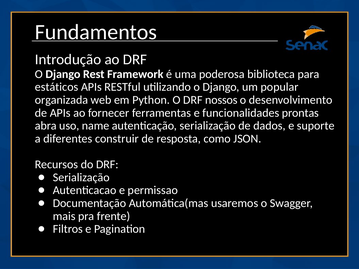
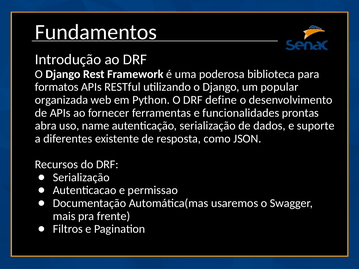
estáticos: estáticos -> formatos (57, 87)
nossos: nossos -> define (221, 100)
construir: construir -> existente (117, 139)
